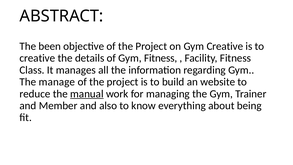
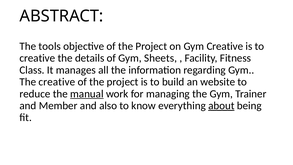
been: been -> tools (50, 46)
Gym Fitness: Fitness -> Sheets (161, 58)
The manage: manage -> creative (57, 82)
about underline: none -> present (221, 106)
